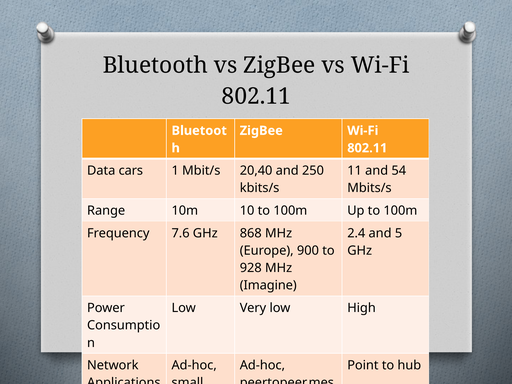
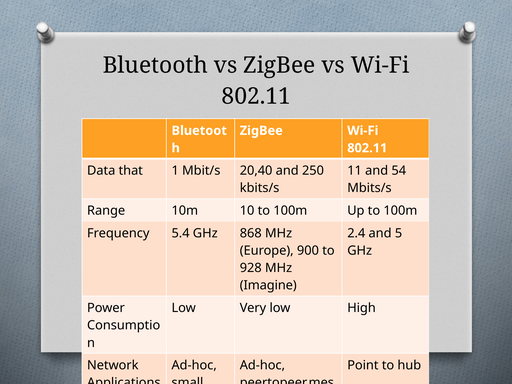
cars: cars -> that (131, 171)
7.6: 7.6 -> 5.4 (181, 233)
